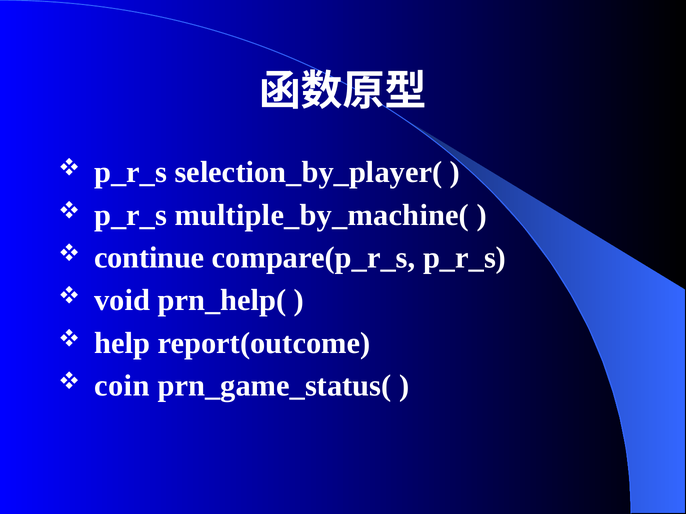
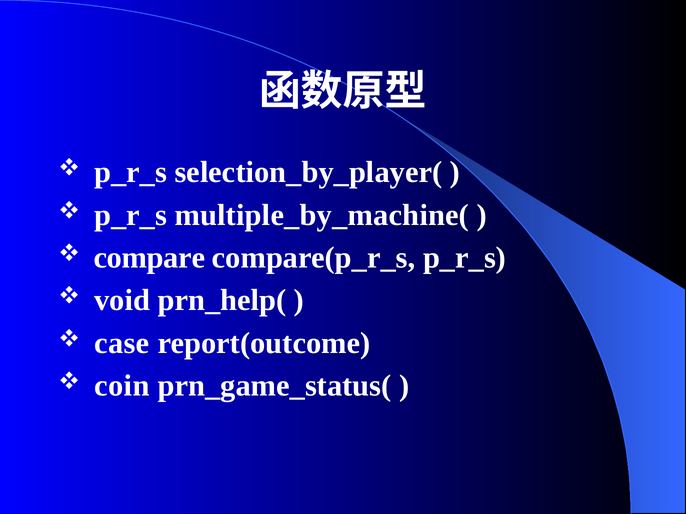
continue: continue -> compare (149, 258)
help: help -> case (122, 343)
